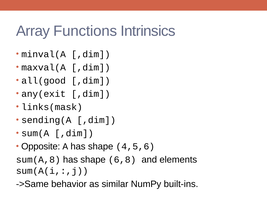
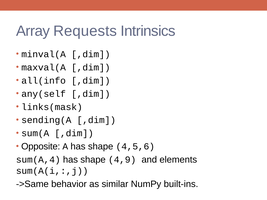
Functions: Functions -> Requests (85, 31)
all(good: all(good -> all(info (44, 81)
any(exit: any(exit -> any(self (44, 94)
sum(A,8: sum(A,8 -> sum(A,4 (38, 160)
6,8: 6,8 -> 4,9 (122, 160)
